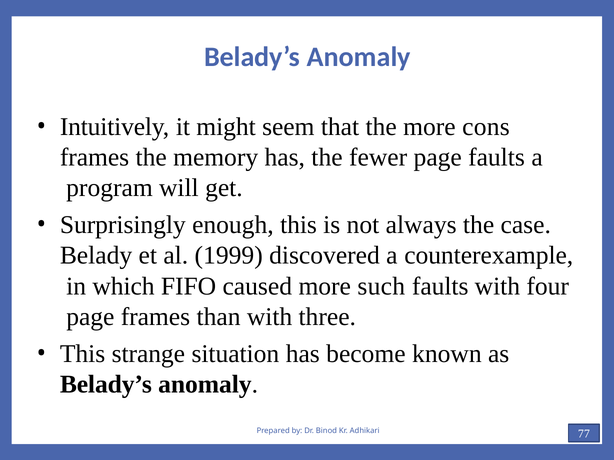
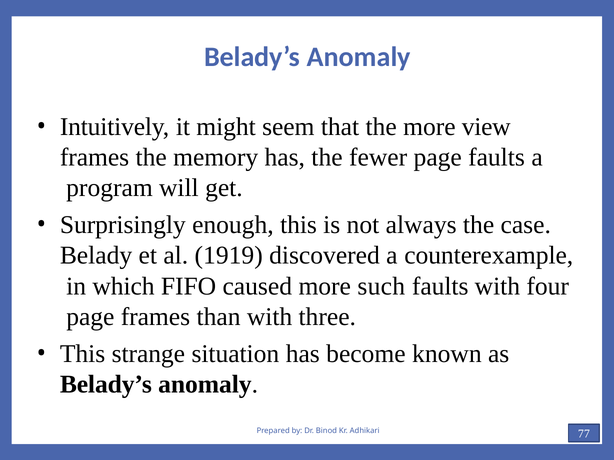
cons: cons -> view (486, 127)
1999: 1999 -> 1919 (229, 256)
